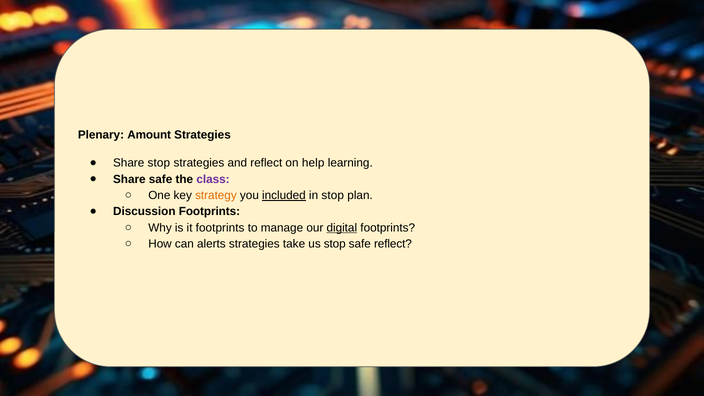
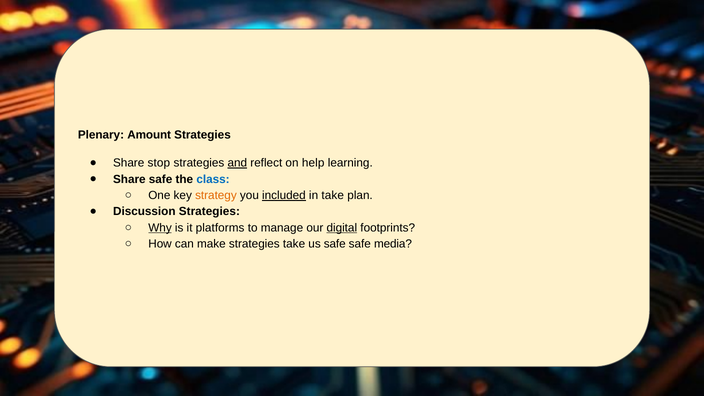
and underline: none -> present (237, 163)
class colour: purple -> blue (213, 179)
in stop: stop -> take (333, 195)
Discussion Footprints: Footprints -> Strategies (209, 212)
Why underline: none -> present (160, 228)
it footprints: footprints -> platforms (220, 228)
alerts: alerts -> make (211, 244)
us stop: stop -> safe (335, 244)
safe reflect: reflect -> media (393, 244)
